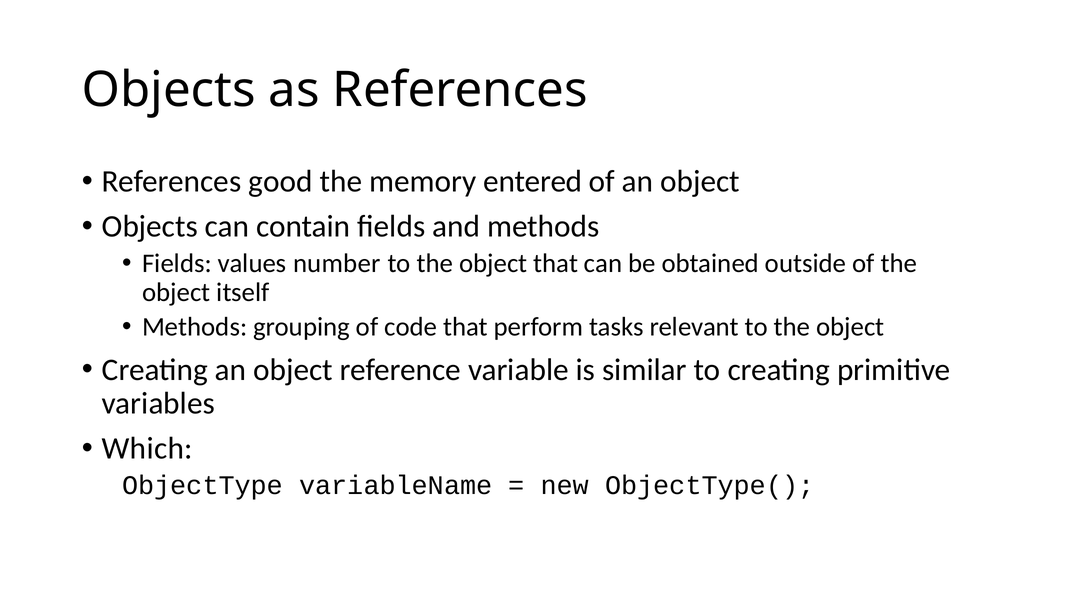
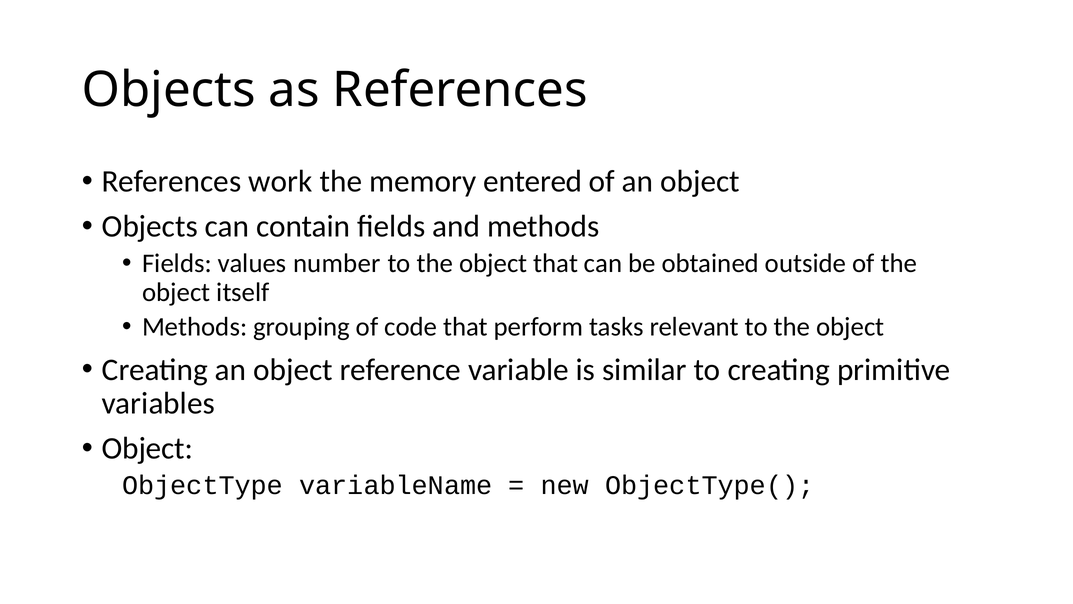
good: good -> work (281, 181)
Which: Which -> Object (147, 448)
